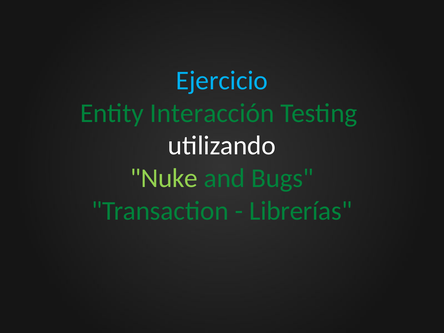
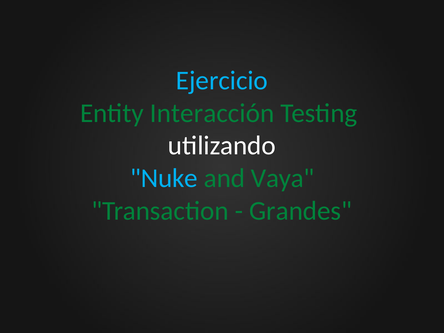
Nuke colour: light green -> light blue (164, 178)
Bugs: Bugs -> Vaya (283, 178)
Librerías: Librerías -> Grandes (301, 211)
